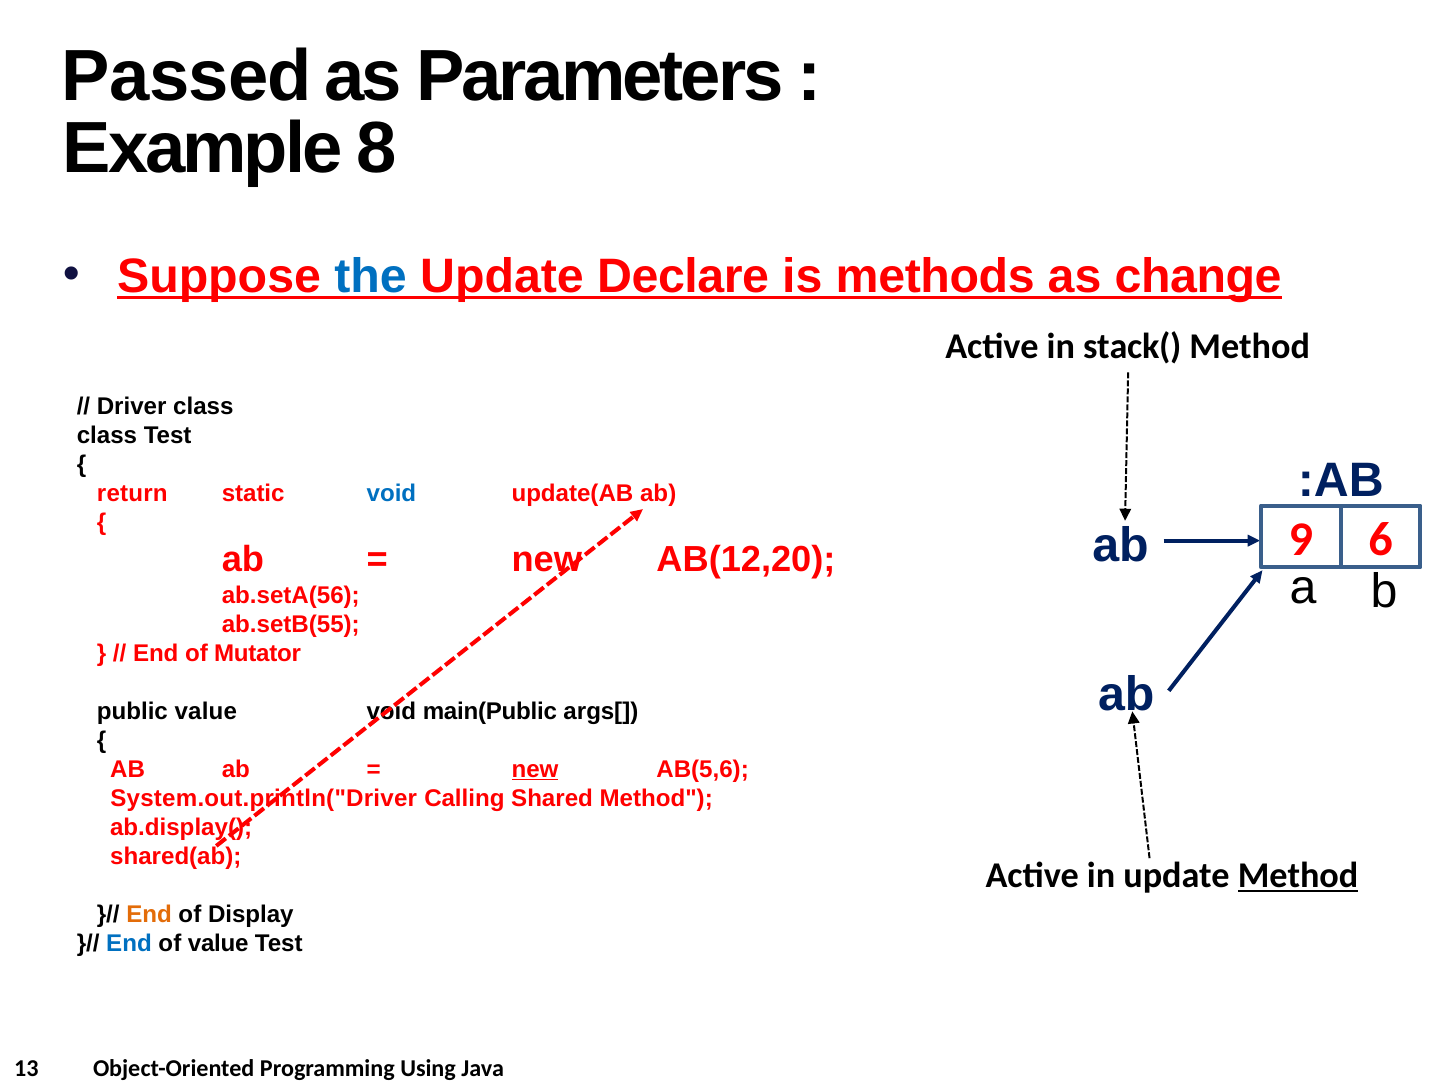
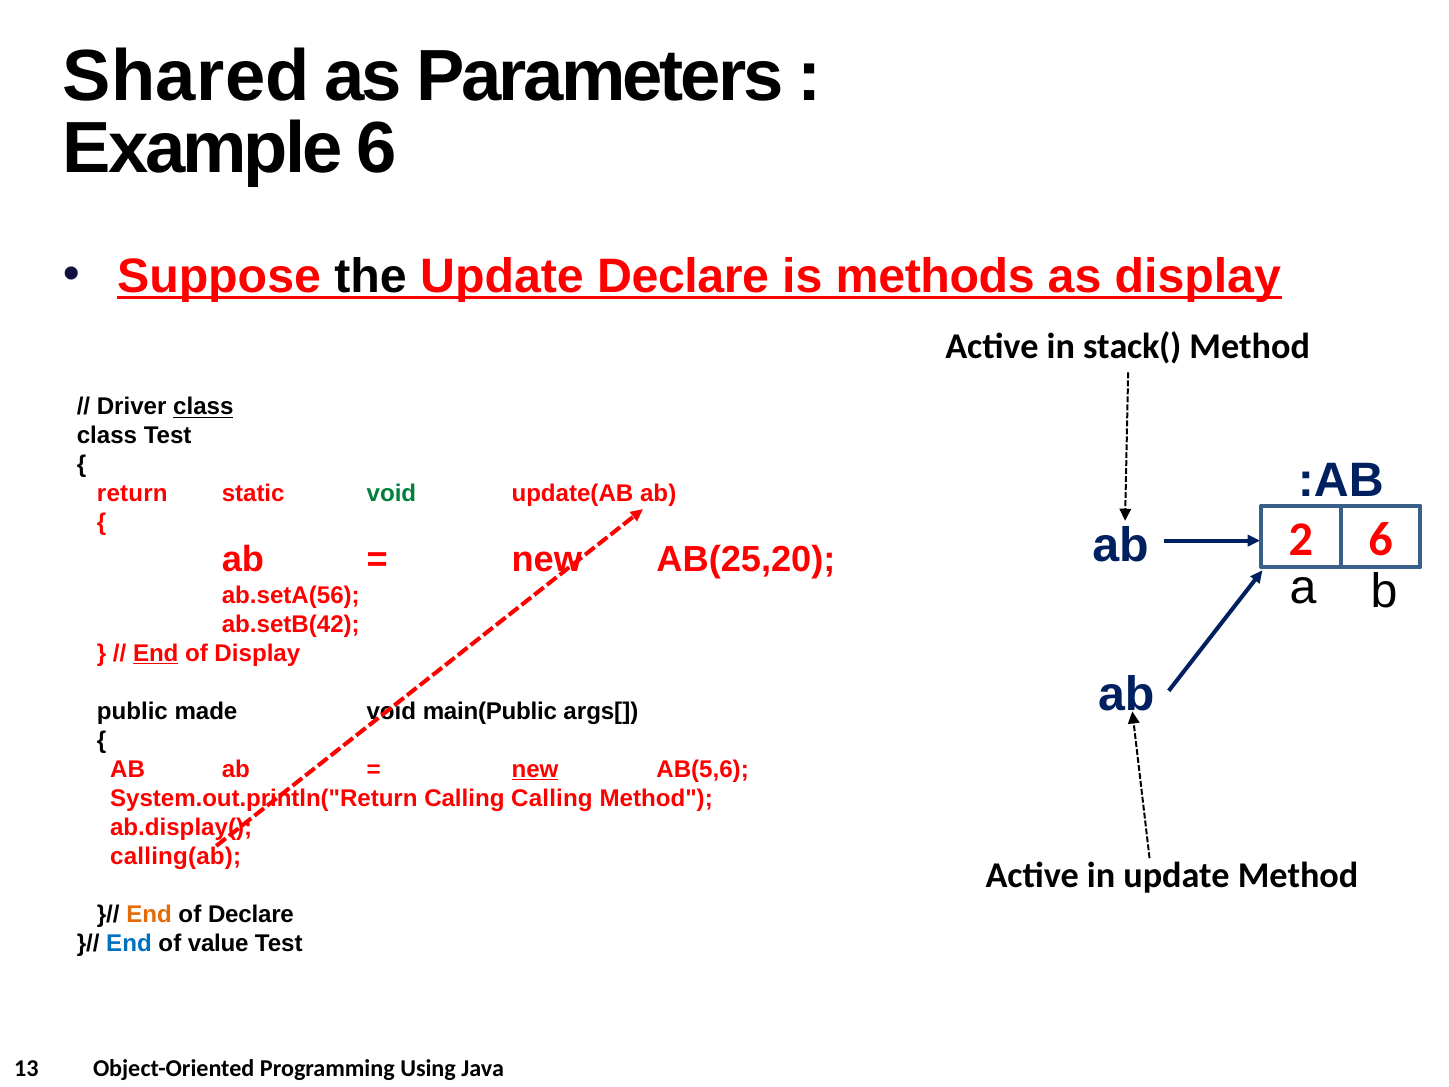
Passed: Passed -> Shared (186, 76)
Example 8: 8 -> 6 (377, 149)
the colour: blue -> black (371, 276)
as change: change -> display (1198, 276)
class underline: none -> present (203, 407)
void colour: blue -> green (391, 494)
9: 9 -> 2 (1301, 540)
AB(12,20: AB(12,20 -> AB(25,20 (746, 560)
ab.setB(55: ab.setB(55 -> ab.setB(42 (291, 624)
End underline: none -> present (156, 653)
of Mutator: Mutator -> Display (257, 653)
public value: value -> made (206, 711)
System.out.println("Driver: System.out.println("Driver -> System.out.println("Return (264, 798)
Calling Shared: Shared -> Calling (552, 798)
shared(ab: shared(ab -> calling(ab (176, 856)
Method underline: present -> none (1298, 875)
of Display: Display -> Declare (251, 914)
